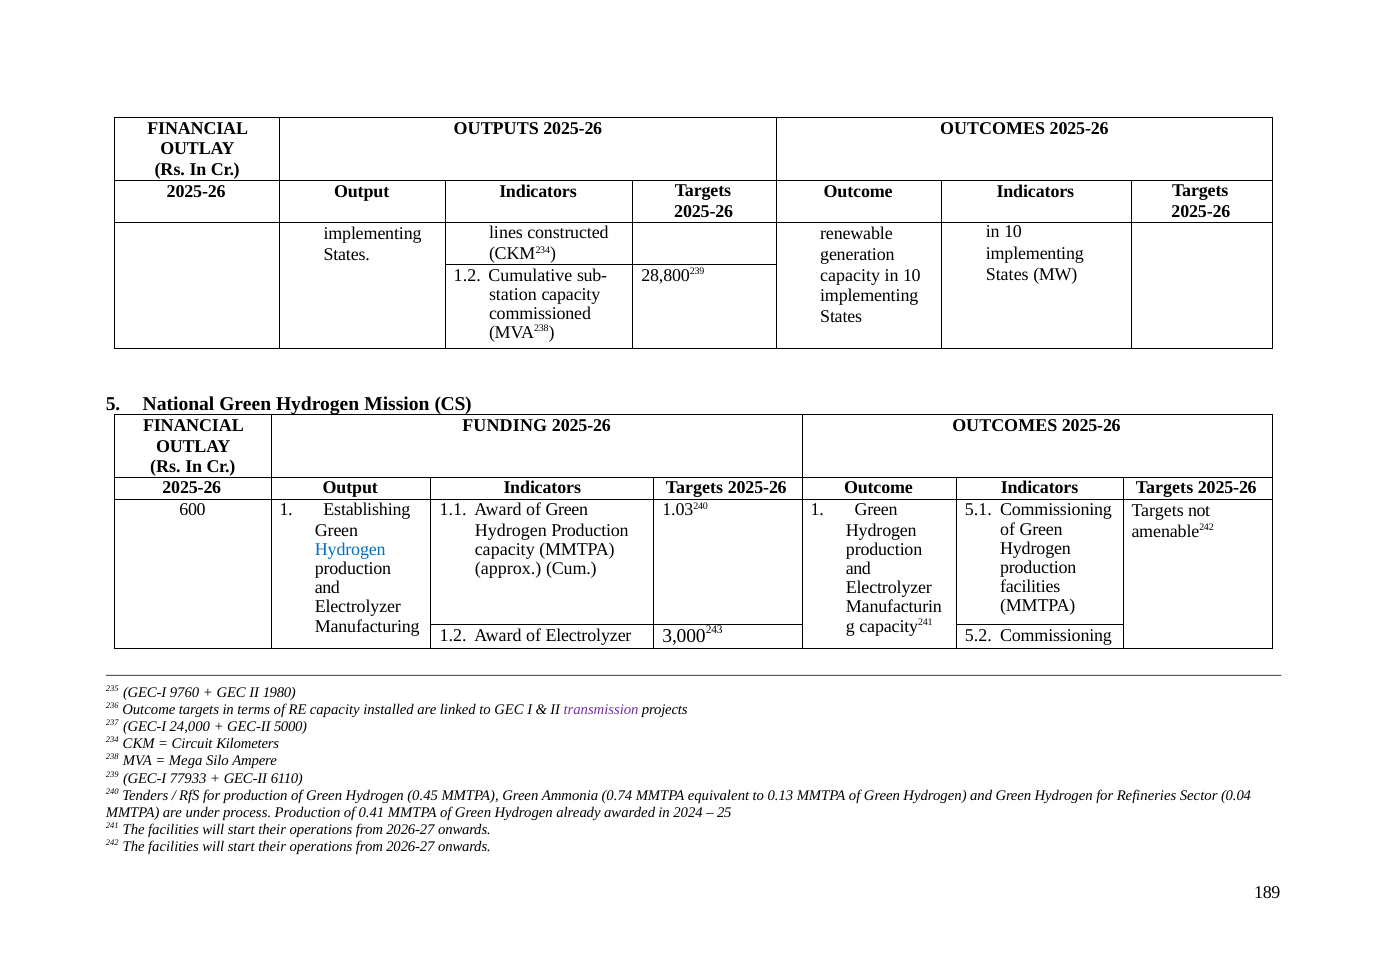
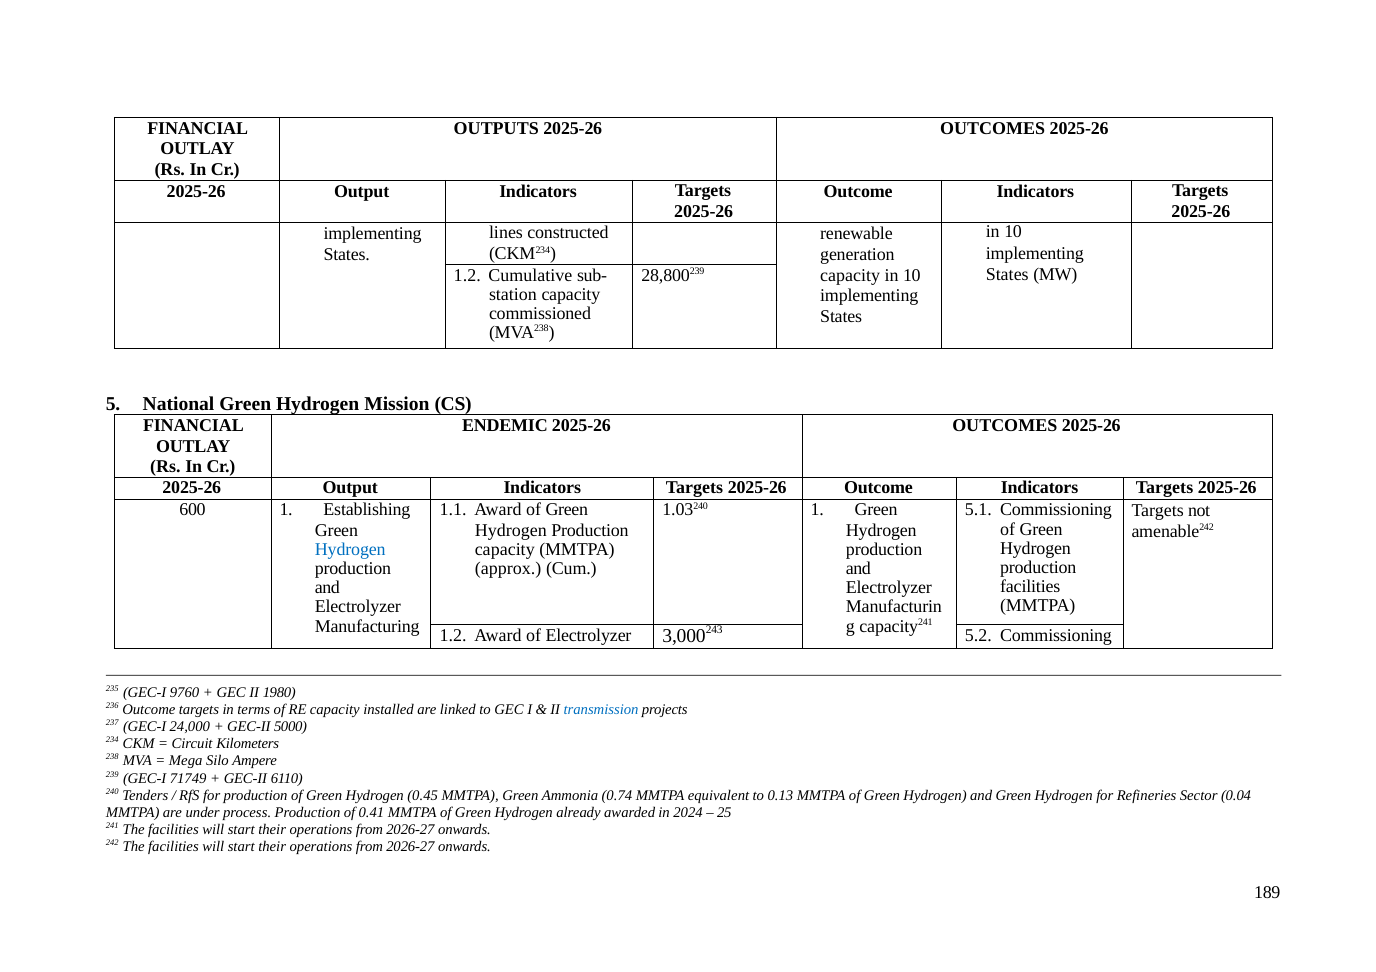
FUNDING: FUNDING -> ENDEMIC (505, 426)
transmission colour: purple -> blue (601, 710)
77933: 77933 -> 71749 (188, 778)
